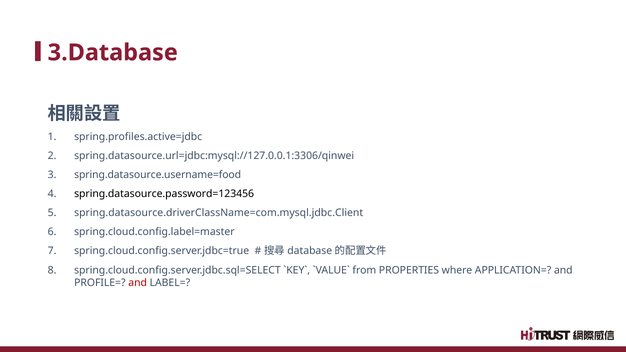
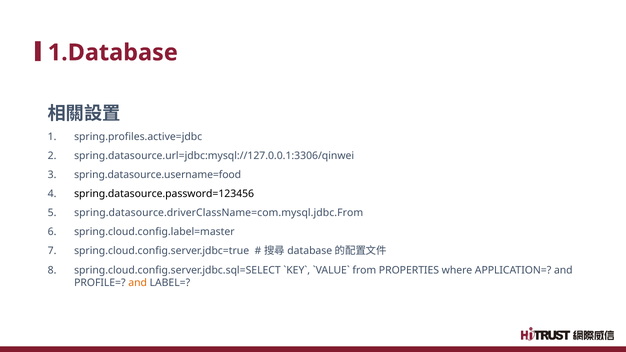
3.Database: 3.Database -> 1.Database (113, 53)
spring.datasource.driverClassName=com.mysql.jdbc.Client: spring.datasource.driverClassName=com.mysql.jdbc.Client -> spring.datasource.driverClassName=com.mysql.jdbc.From (219, 213)
and colour: red -> orange (138, 283)
